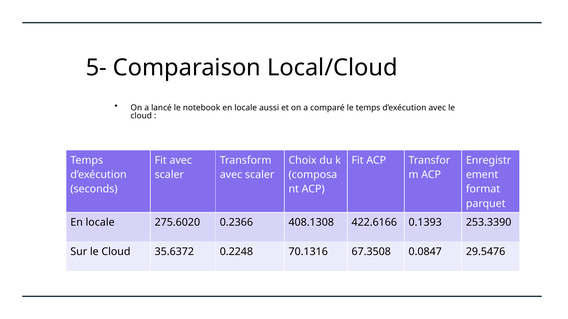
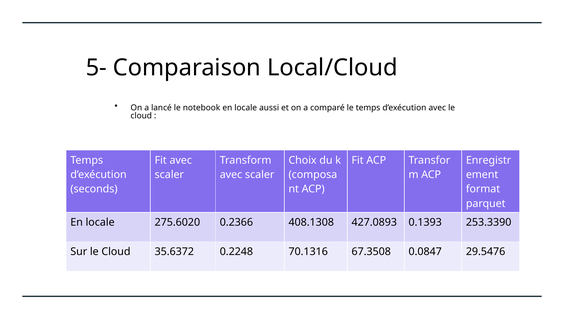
422.6166: 422.6166 -> 427.0893 (374, 223)
